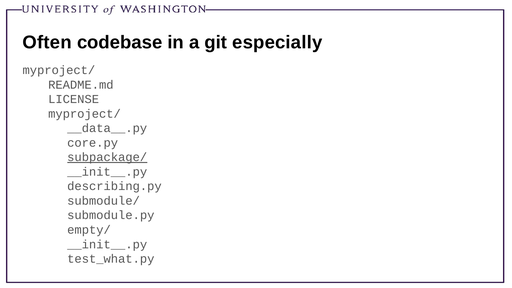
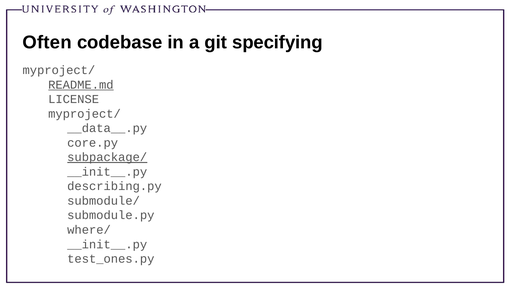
especially: especially -> specifying (277, 42)
README.md underline: none -> present (81, 85)
empty/: empty/ -> where/ (89, 230)
test_what.py: test_what.py -> test_ones.py (111, 259)
